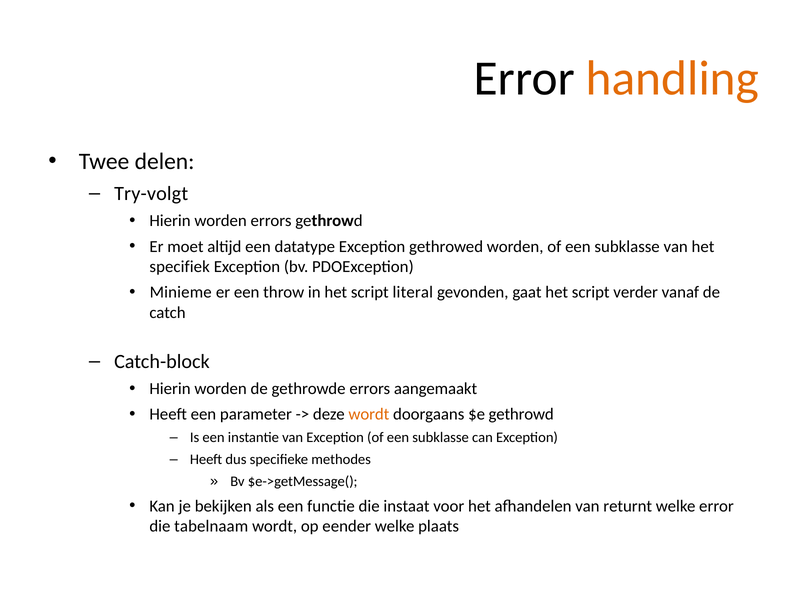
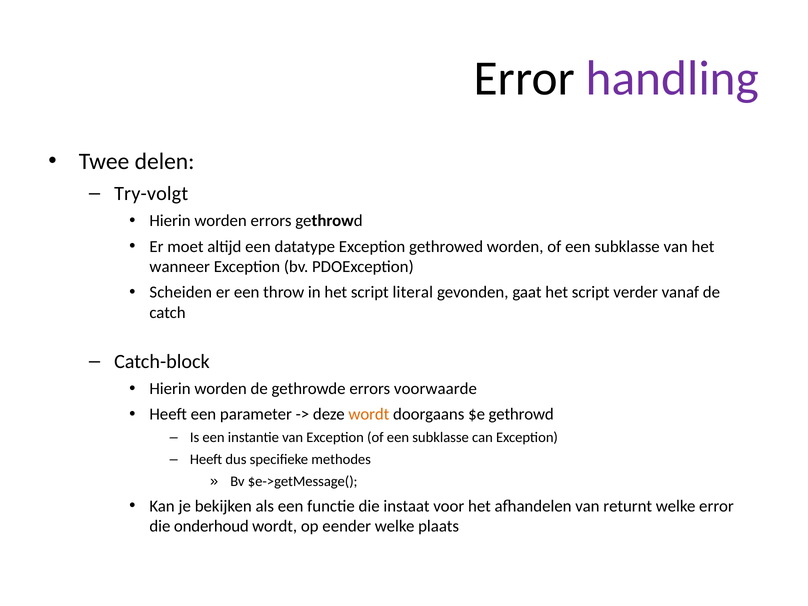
handling colour: orange -> purple (672, 78)
specifiek: specifiek -> wanneer (180, 267)
Minieme: Minieme -> Scheiden (181, 292)
aangemaakt: aangemaakt -> voorwaarde (435, 389)
tabelnaam: tabelnaam -> onderhoud (211, 526)
